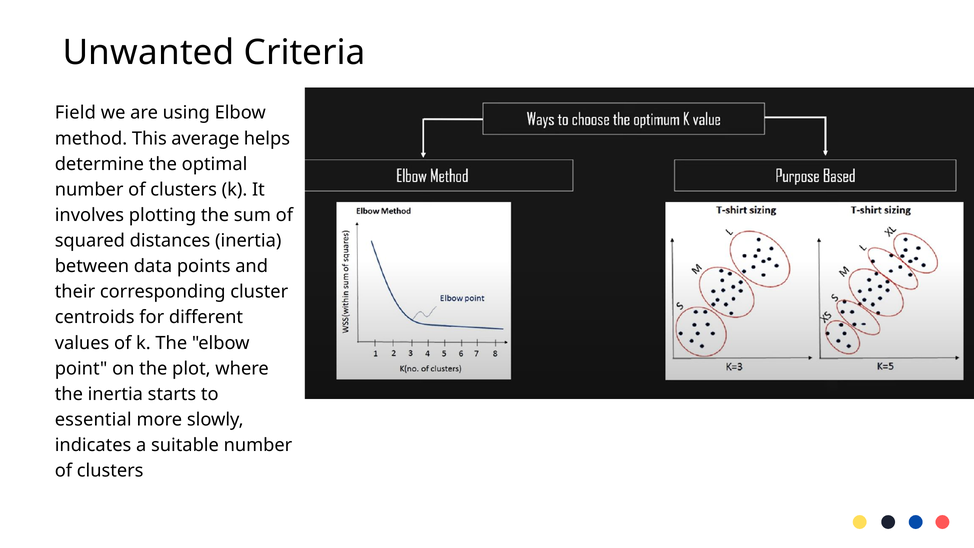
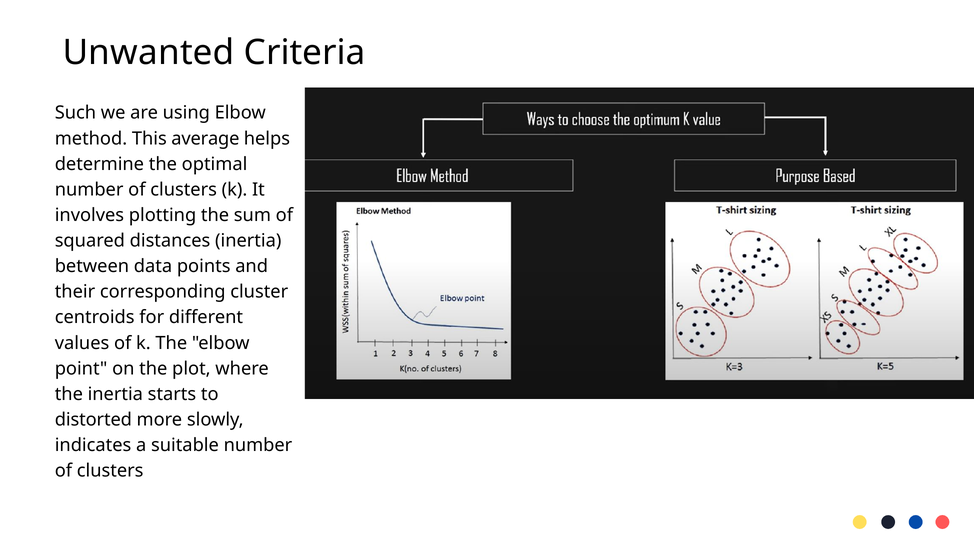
Field: Field -> Such (75, 113)
essential: essential -> distorted (93, 420)
